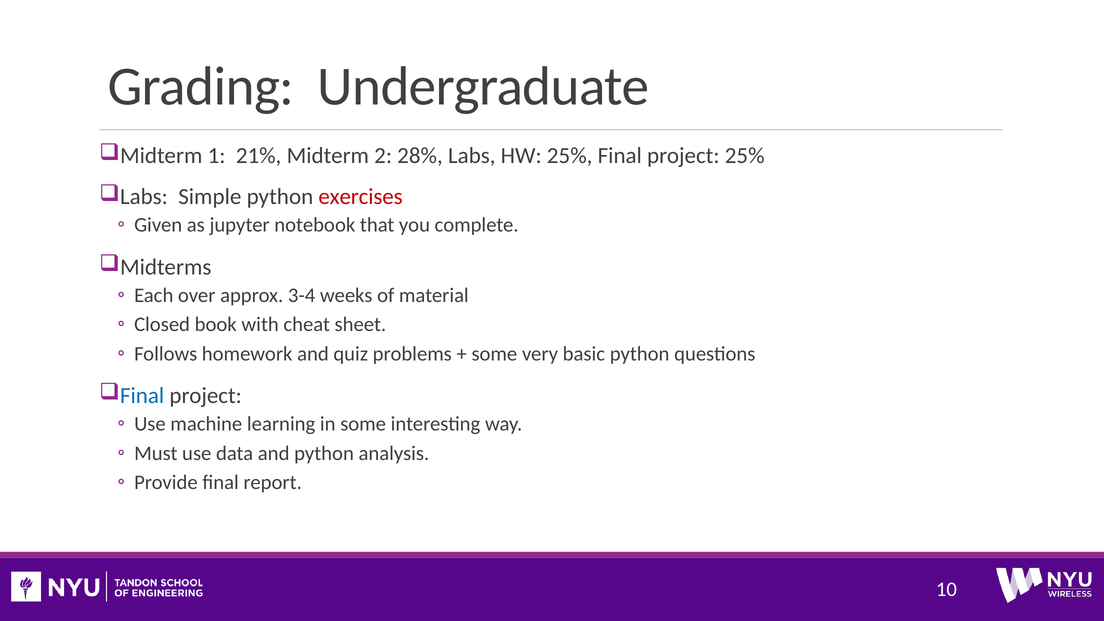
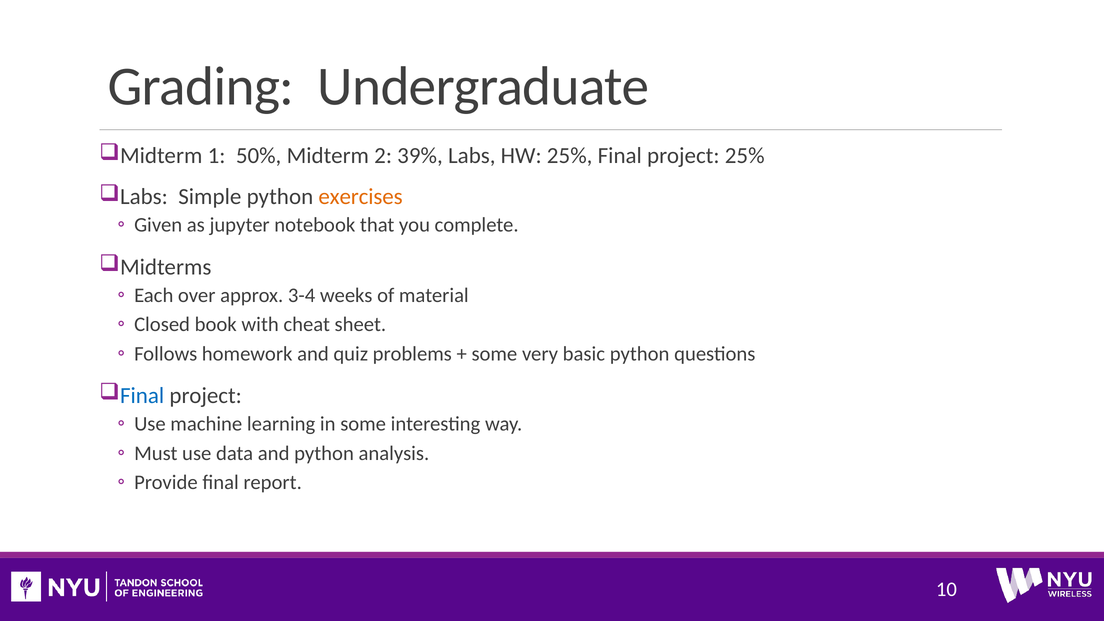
21%: 21% -> 50% (259, 156)
28%: 28% -> 39% (420, 156)
exercises colour: red -> orange (361, 197)
